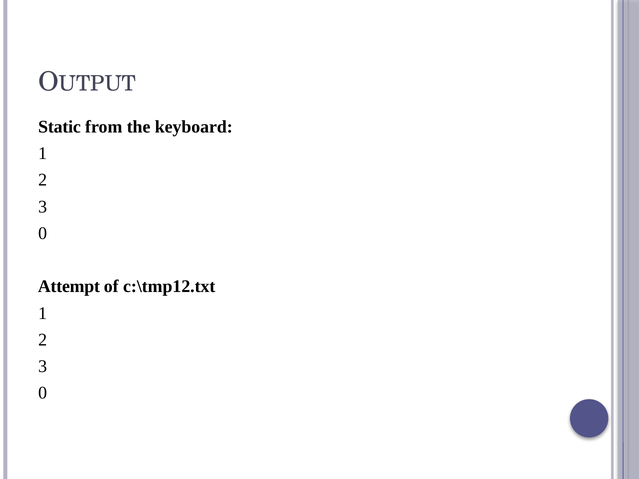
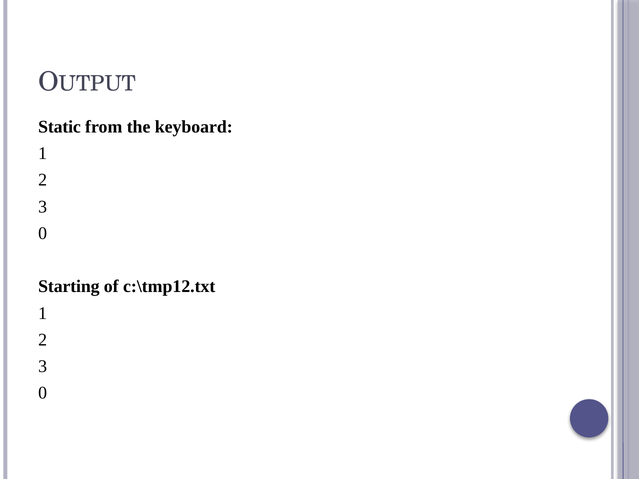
Attempt: Attempt -> Starting (69, 287)
